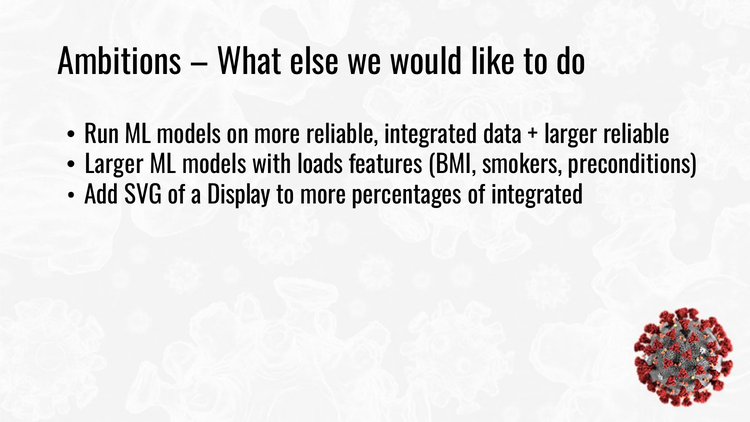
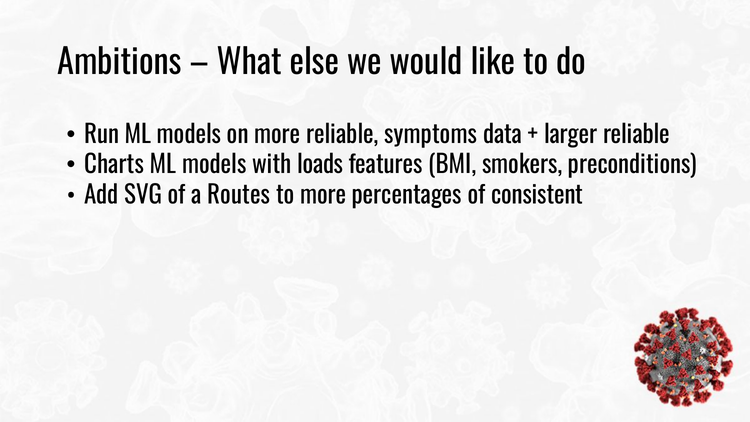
reliable integrated: integrated -> symptoms (431, 135)
Larger: Larger -> Charts (114, 165)
Display: Display -> Routes (239, 195)
of integrated: integrated -> consistent (537, 195)
